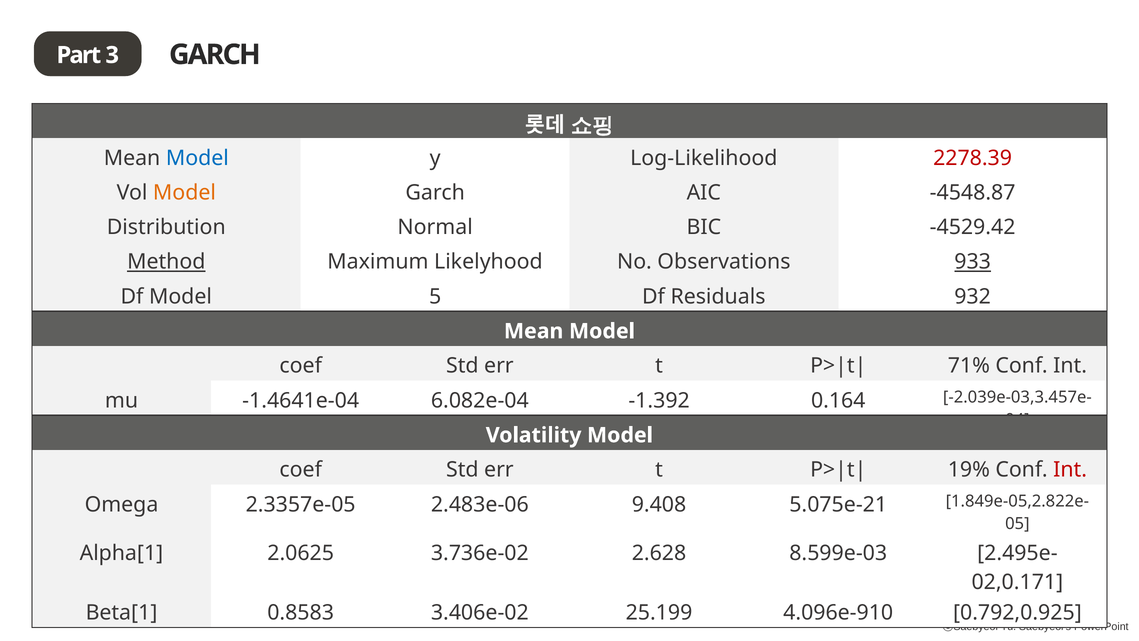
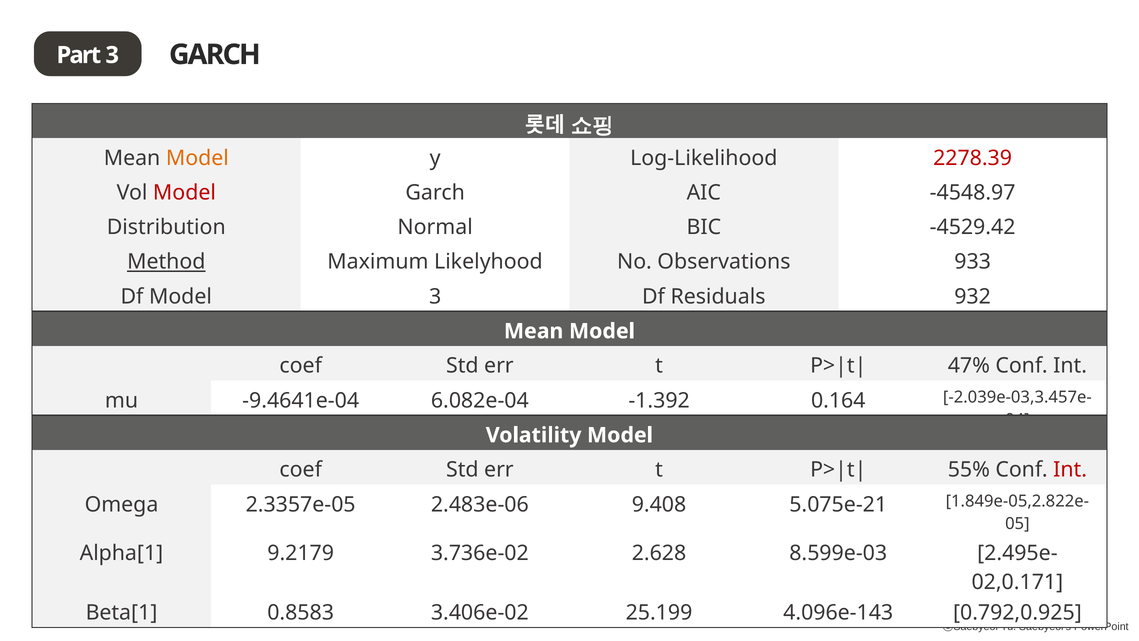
Model colour: blue -> orange (197, 158)
Model colour: orange -> red (184, 193)
-4548.87: -4548.87 -> -4548.97 (973, 193)
933 underline: present -> none (973, 262)
Model 5: 5 -> 3 (435, 296)
71%: 71% -> 47% (969, 366)
-1.4641e-04: -1.4641e-04 -> -9.4641e-04 (301, 400)
19%: 19% -> 55% (969, 470)
2.0625: 2.0625 -> 9.2179 (301, 553)
4.096e-910: 4.096e-910 -> 4.096e-143 (838, 613)
